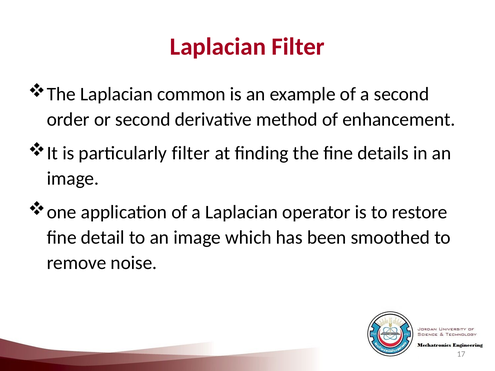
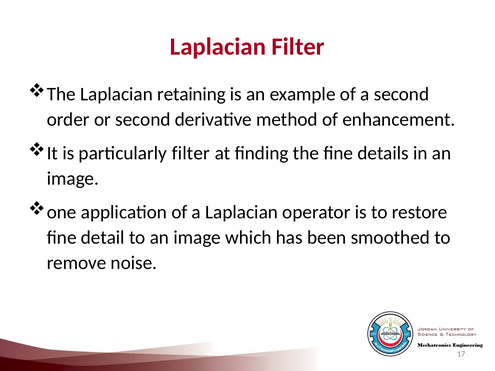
common: common -> retaining (191, 94)
